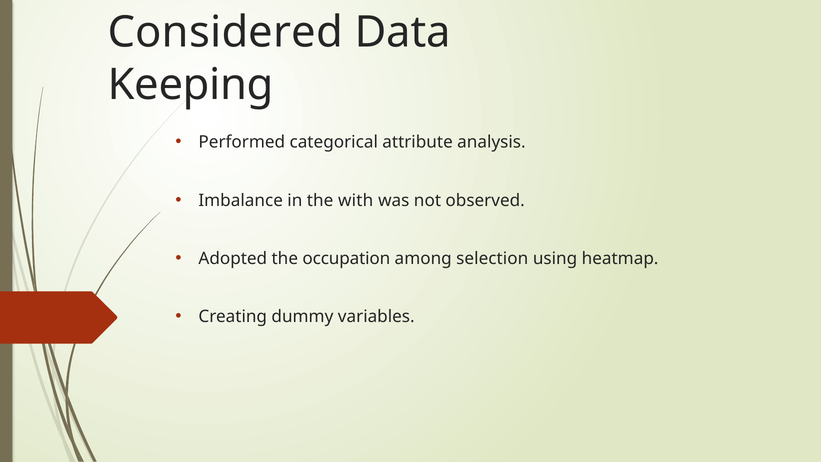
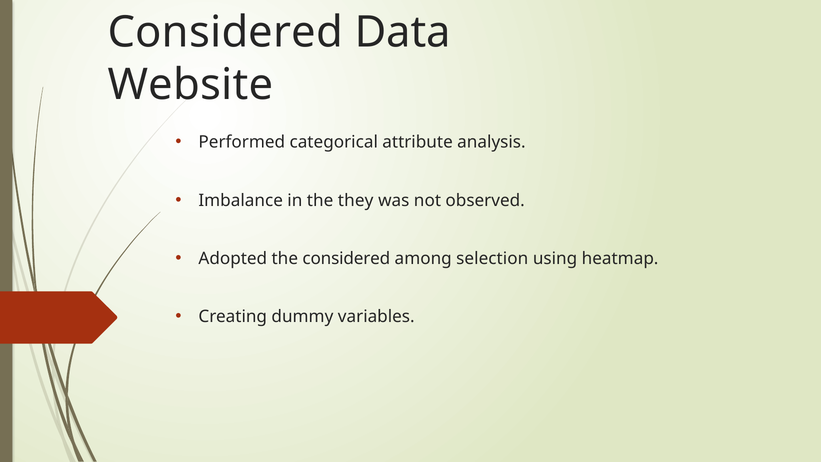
Keeping: Keeping -> Website (190, 85)
with: with -> they (356, 200)
the occupation: occupation -> considered (346, 258)
